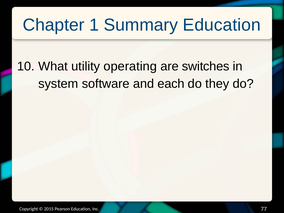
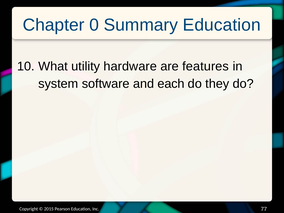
1: 1 -> 0 (94, 25)
operating: operating -> hardware (130, 66)
switches: switches -> features (206, 66)
